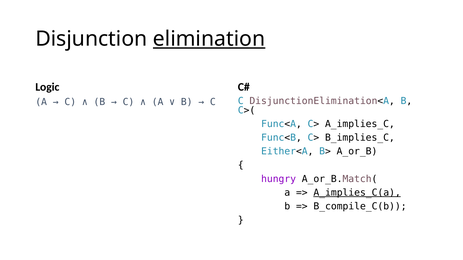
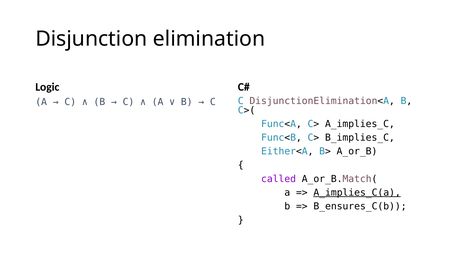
elimination underline: present -> none (209, 39)
hungry: hungry -> called (279, 179)
B_compile_C(b: B_compile_C(b -> B_ensures_C(b (360, 207)
